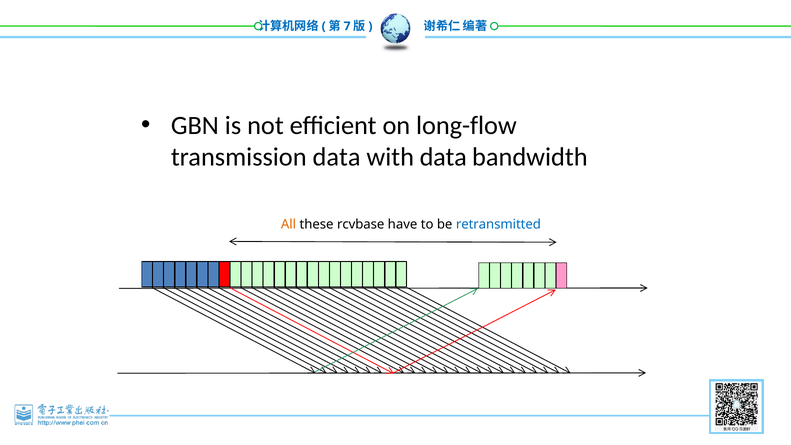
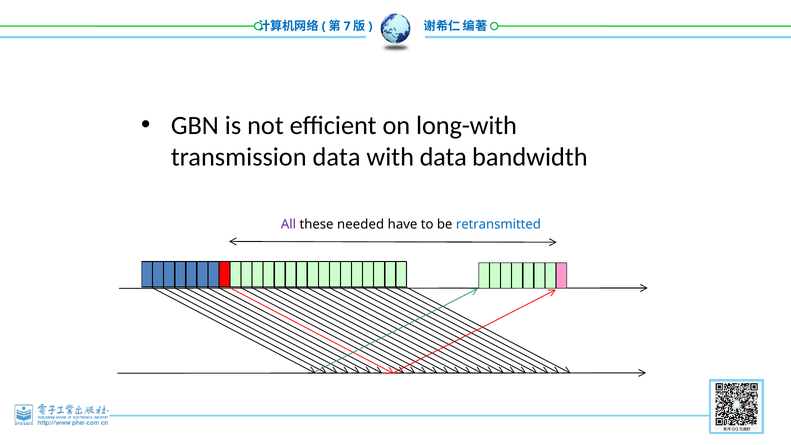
long-flow: long-flow -> long-with (466, 125)
All colour: orange -> purple (289, 224)
rcvbase: rcvbase -> needed (361, 224)
